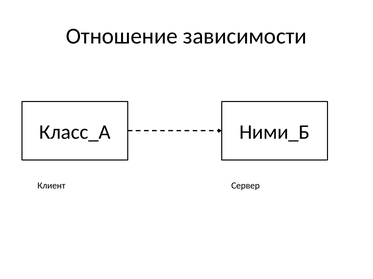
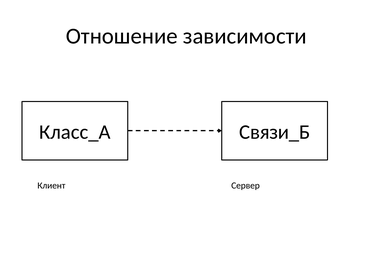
Ними_Б: Ними_Б -> Связи_Б (275, 132)
